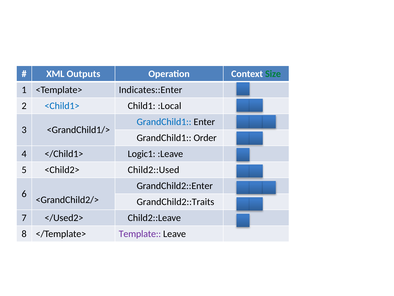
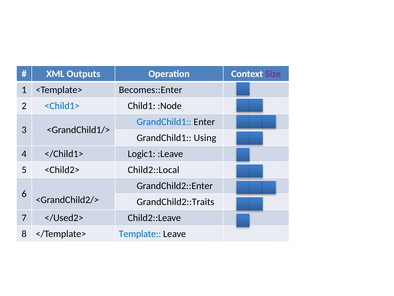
Size colour: green -> purple (273, 74)
Indicates::Enter: Indicates::Enter -> Becomes::Enter (151, 90)
:Local: :Local -> :Node (170, 106)
Order: Order -> Using (205, 138)
Child2::Used: Child2::Used -> Child2::Local (154, 170)
Template colour: purple -> blue (140, 234)
